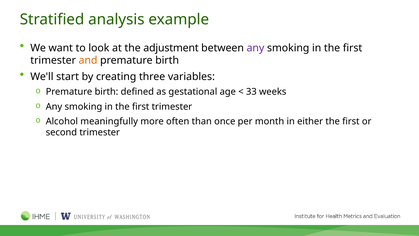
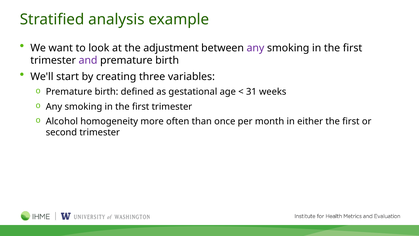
and colour: orange -> purple (88, 60)
33: 33 -> 31 (251, 92)
meaningfully: meaningfully -> homogeneity (109, 121)
